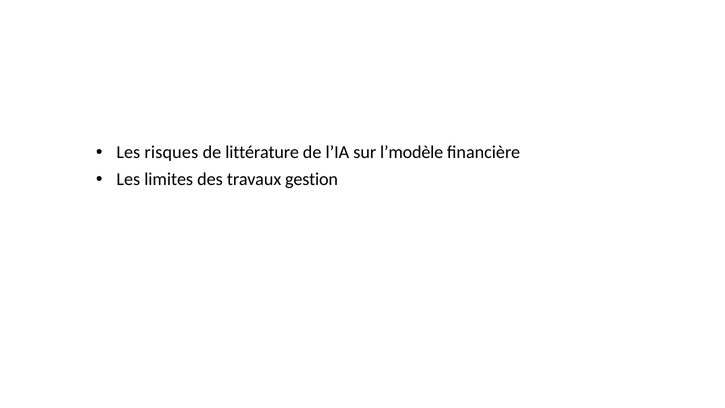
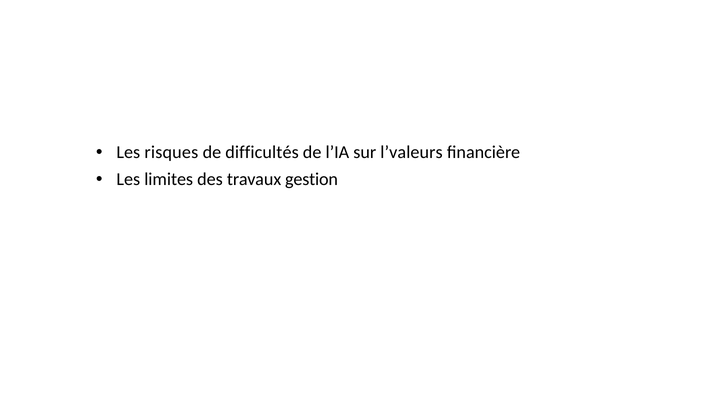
littérature: littérature -> difficultés (262, 152)
l’modèle: l’modèle -> l’valeurs (412, 152)
